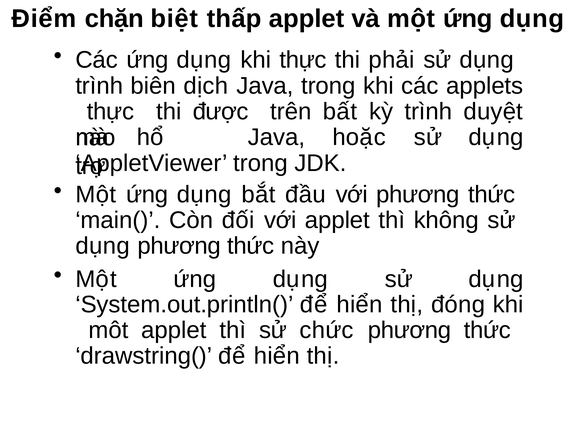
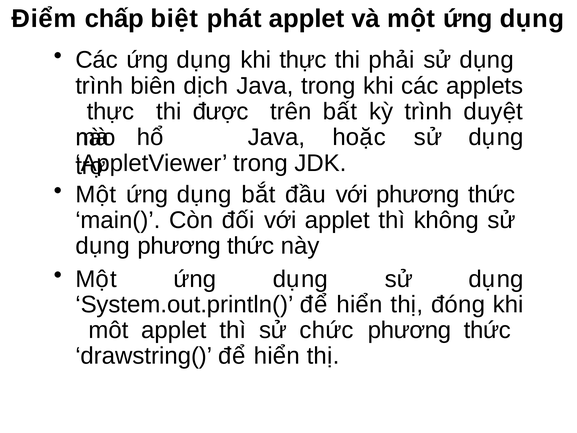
chặn: chặn -> chấp (114, 19)
thấp: thấp -> phát (234, 19)
